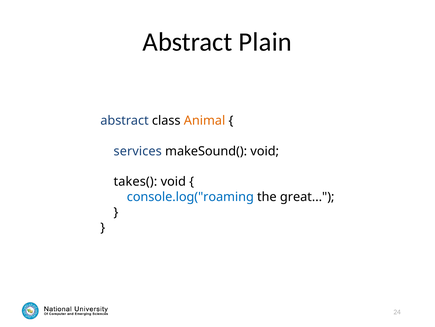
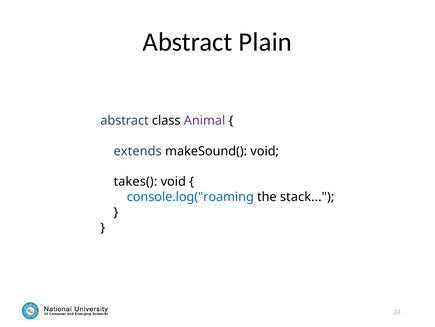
Animal colour: orange -> purple (205, 120)
services: services -> extends (138, 151)
great: great -> stack (307, 197)
